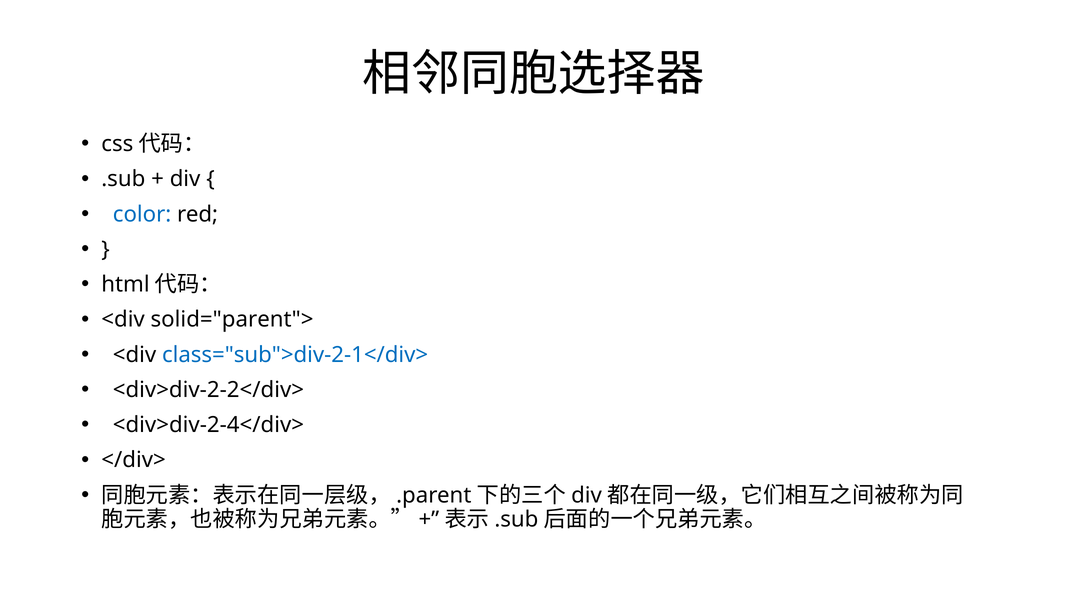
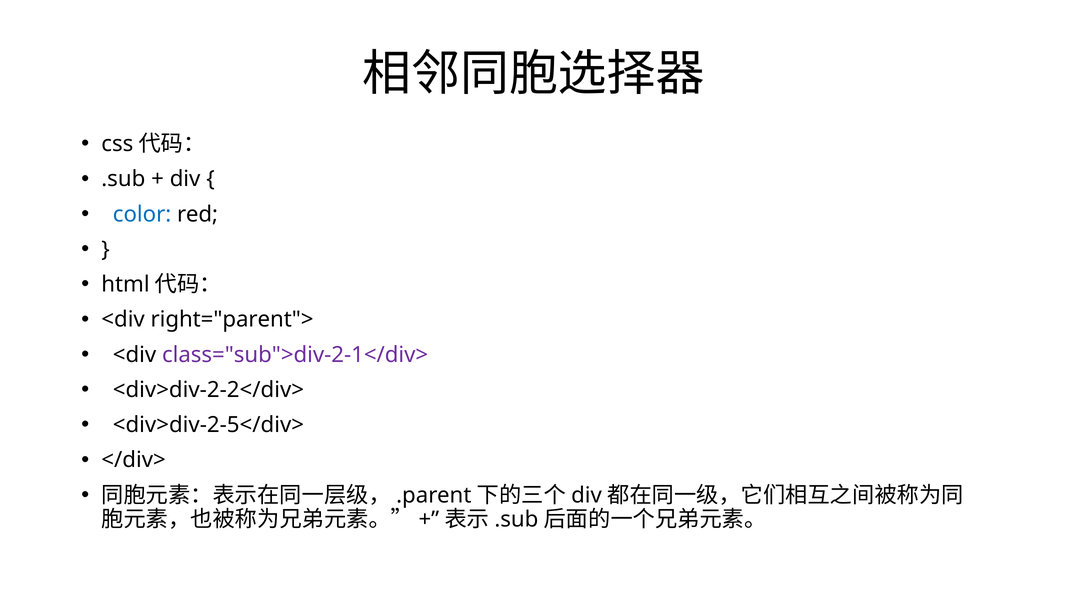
solid="parent">: solid="parent"> -> right="parent"> (232, 320)
class="sub">div-2-1</div> colour: blue -> purple (295, 355)
<div>div-2-4</div>: <div>div-2-4</div> -> <div>div-2-5</div> (208, 425)
